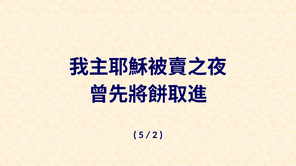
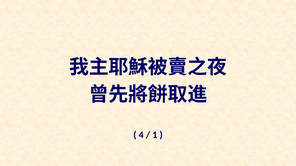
5: 5 -> 4 (141, 135)
2: 2 -> 1 (155, 135)
